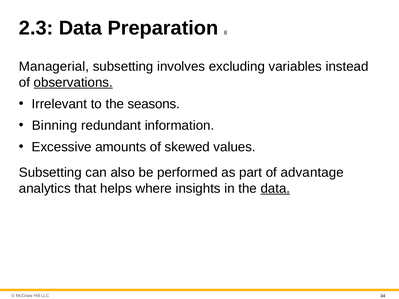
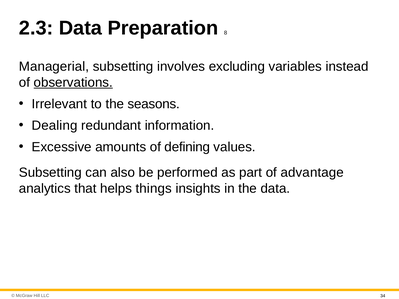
Binning: Binning -> Dealing (55, 126)
skewed: skewed -> defining (187, 147)
where: where -> things (154, 189)
data underline: present -> none (275, 189)
